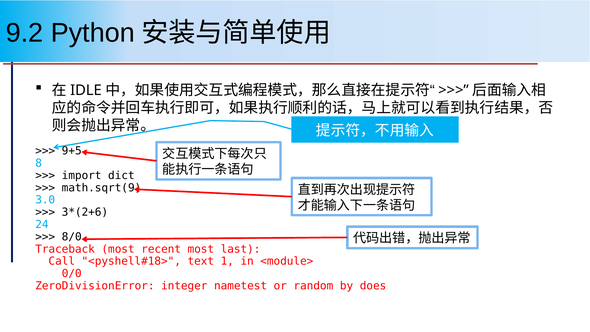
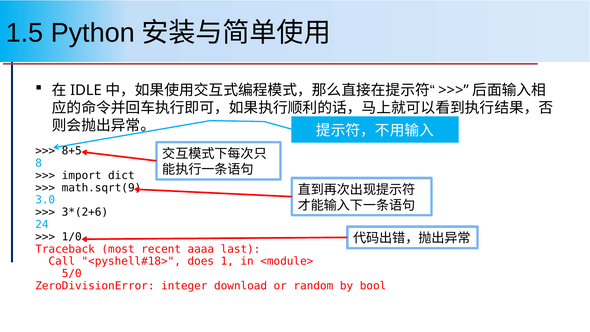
9.2: 9.2 -> 1.5 (25, 33)
9+5: 9+5 -> 8+5 (72, 151)
8/0: 8/0 -> 1/0 (72, 237)
recent most: most -> aaaa (201, 249)
text: text -> does (201, 261)
0/0: 0/0 -> 5/0 (72, 273)
nametest: nametest -> download (241, 286)
does: does -> bool (373, 286)
